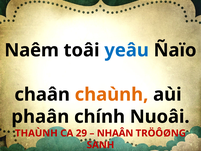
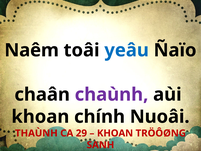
chaùnh colour: orange -> purple (112, 94)
phaân: phaân -> khoan (40, 117)
NHAÂN: NHAÂN -> KHOAN (115, 133)
